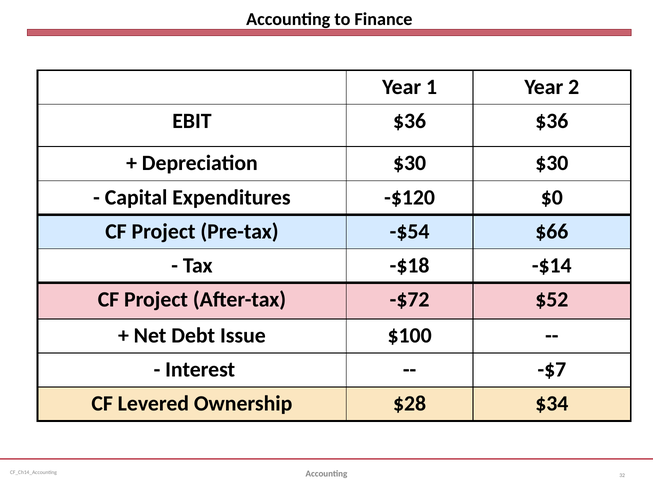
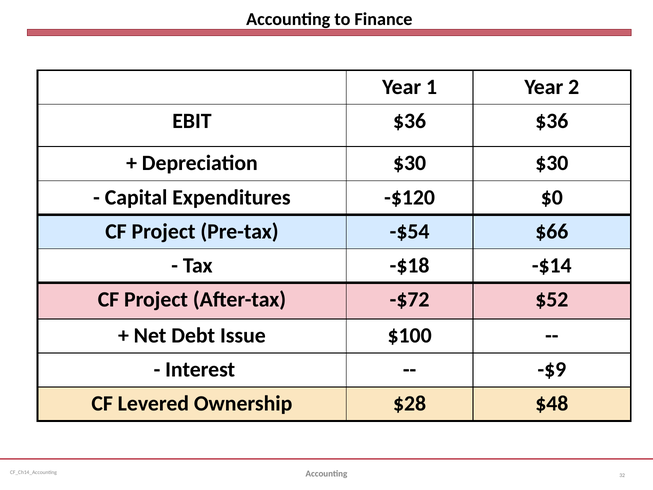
-$7: -$7 -> -$9 (552, 370)
$34: $34 -> $48 (552, 404)
